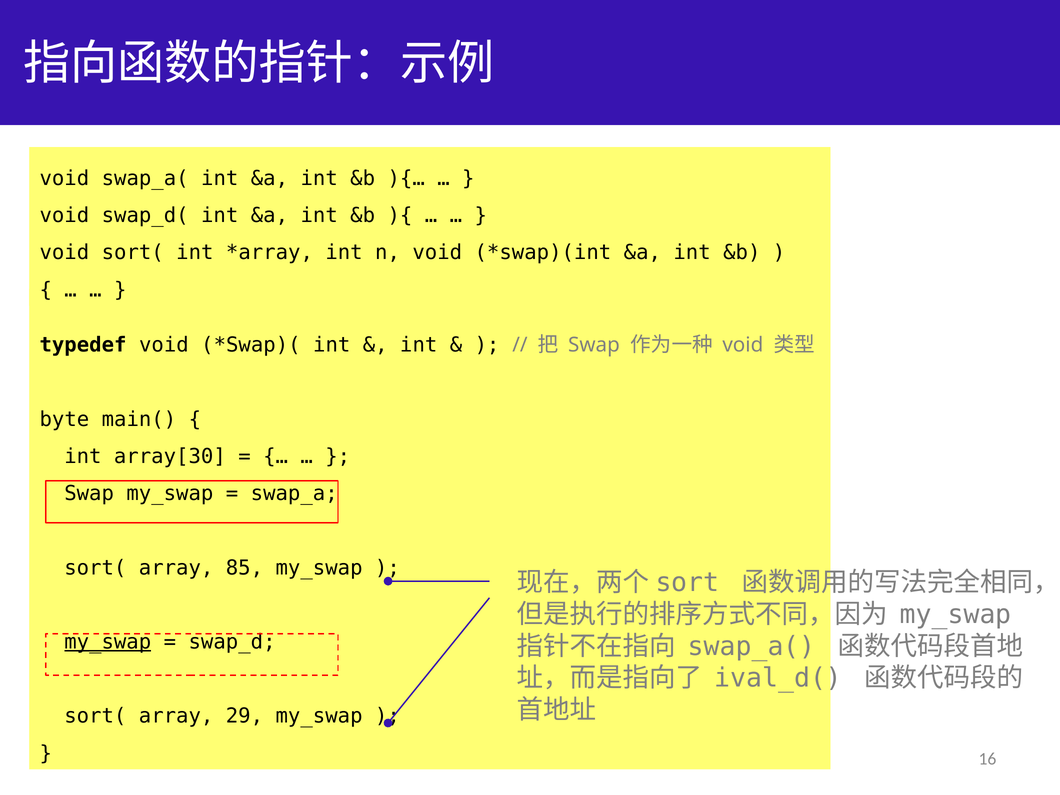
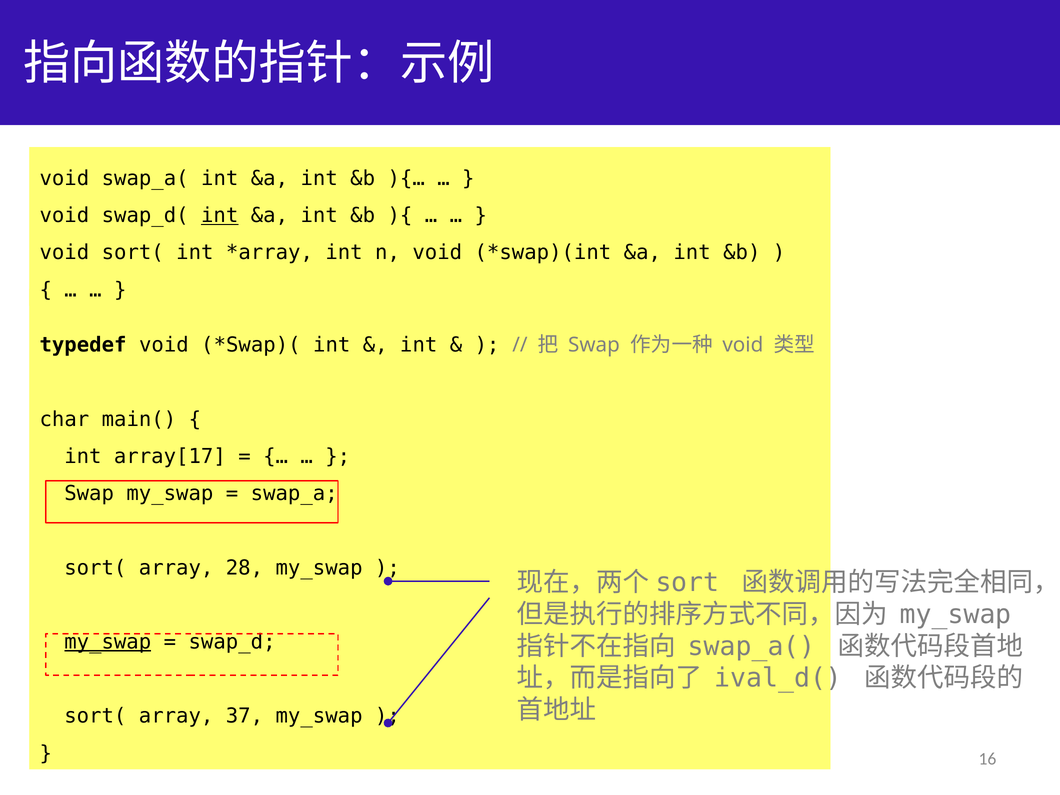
int underline: none -> present (220, 216)
byte: byte -> char (64, 419)
array[30: array[30 -> array[17 (170, 456)
85: 85 -> 28 (244, 568)
29: 29 -> 37 (244, 716)
